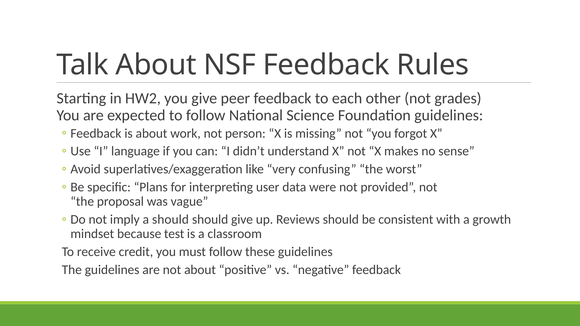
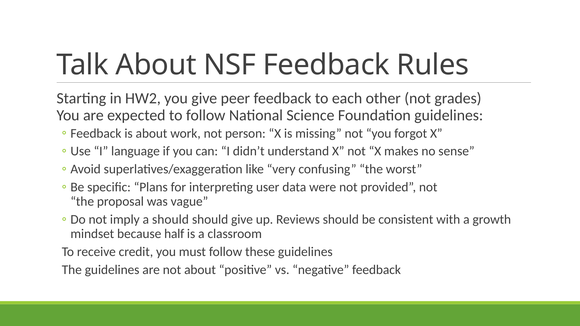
test: test -> half (174, 234)
